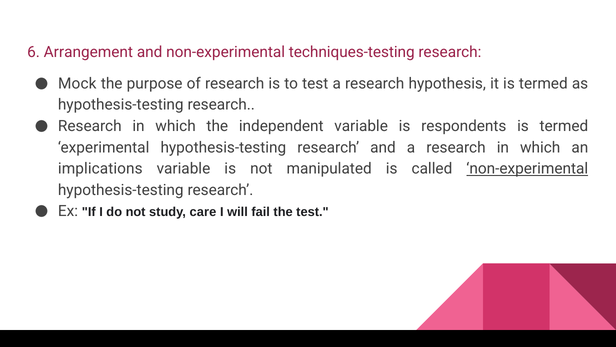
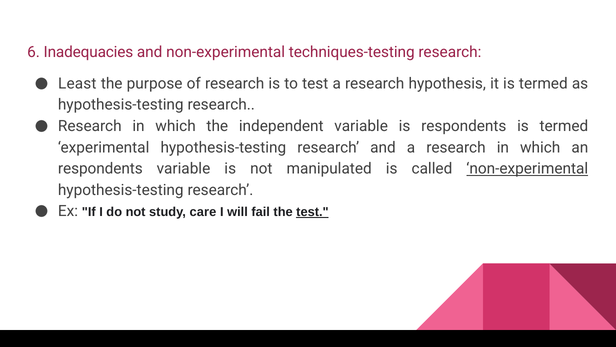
Arrangement: Arrangement -> Inadequacies (88, 52)
Mock: Mock -> Least (77, 83)
implications: implications -> respondents (100, 168)
test underline: none -> present (312, 212)
